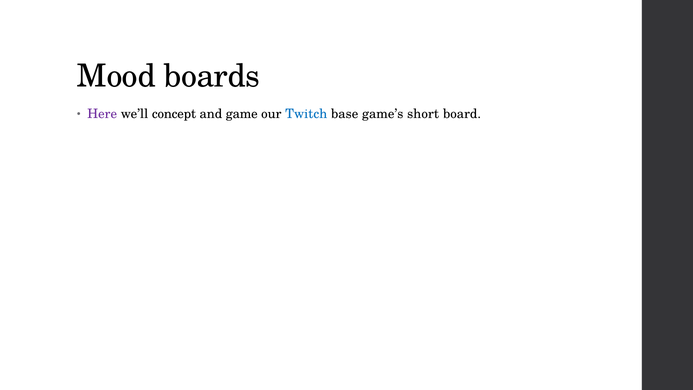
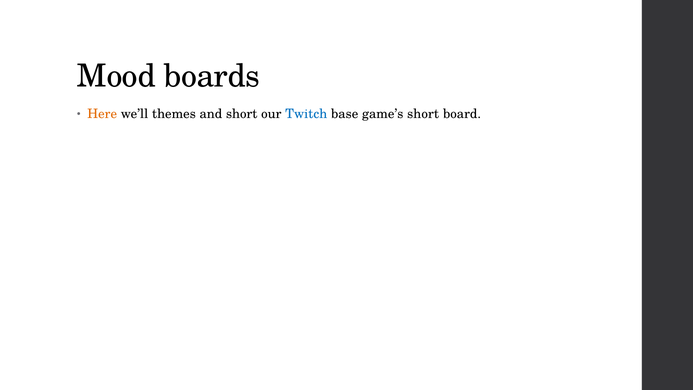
Here colour: purple -> orange (102, 114)
concept: concept -> themes (174, 114)
and game: game -> short (242, 114)
